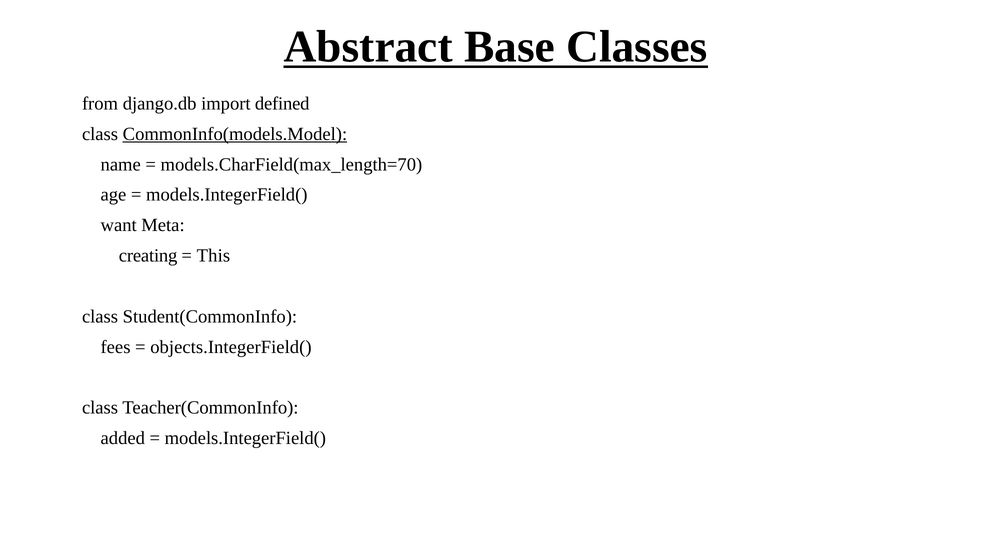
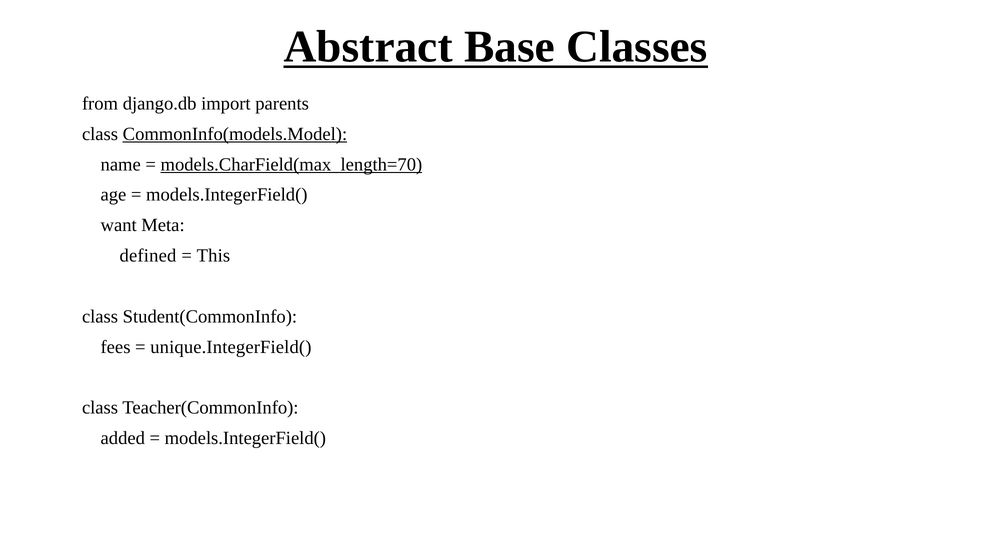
defined: defined -> parents (282, 103)
models.CharField(max_length=70 underline: none -> present (291, 164)
creating: creating -> defined (148, 256)
objects.IntegerField(: objects.IntegerField( -> unique.IntegerField( (231, 347)
